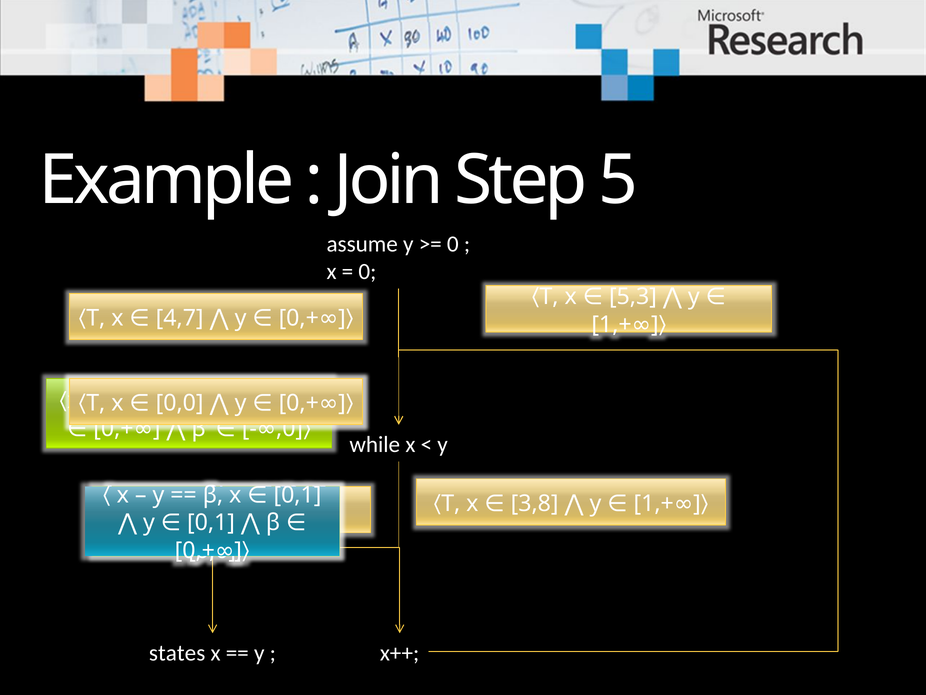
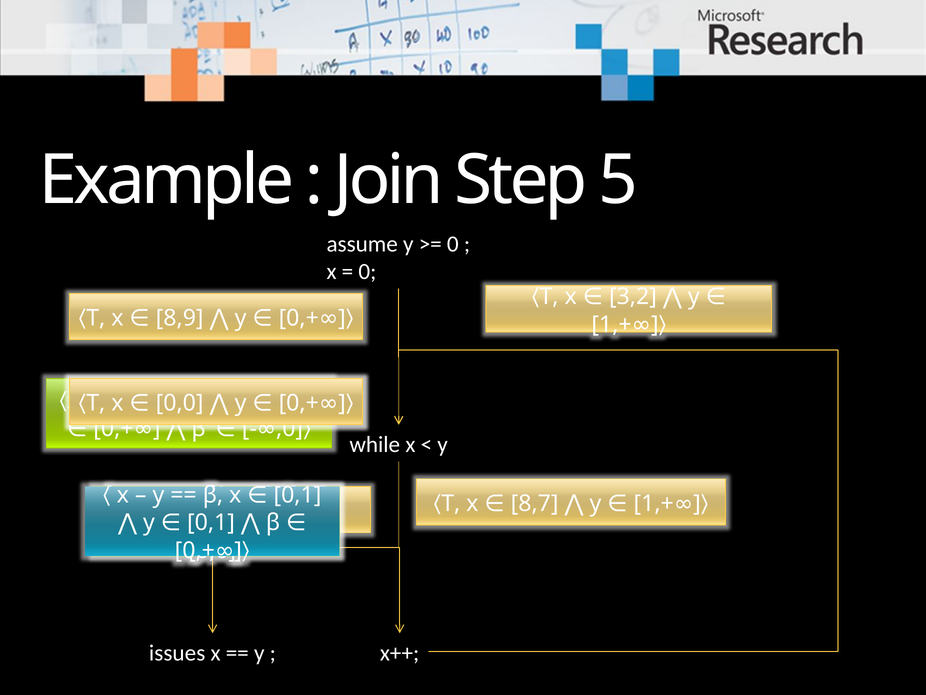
5,3: 5,3 -> 3,2 (633, 296)
4,7: 4,7 -> 8,9 (180, 318)
3,8: 3,8 -> 8,7 (535, 503)
states: states -> issues (177, 653)
